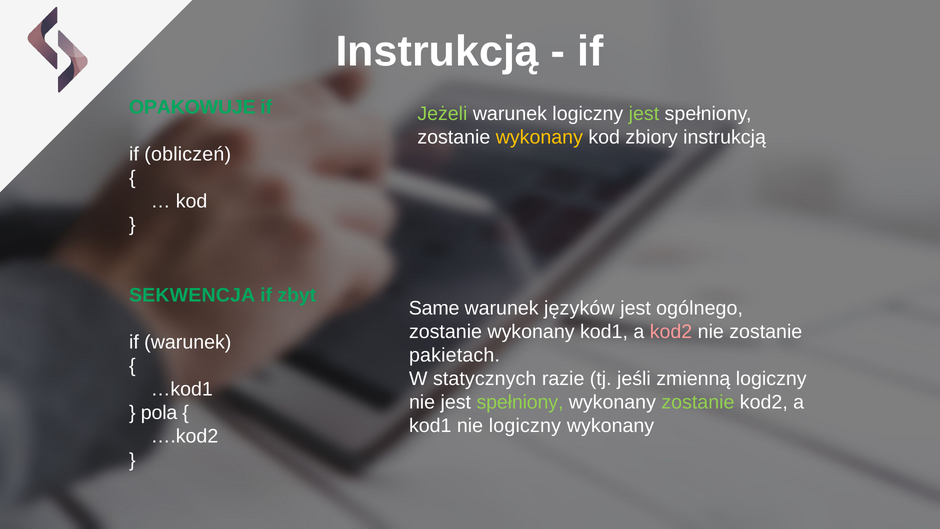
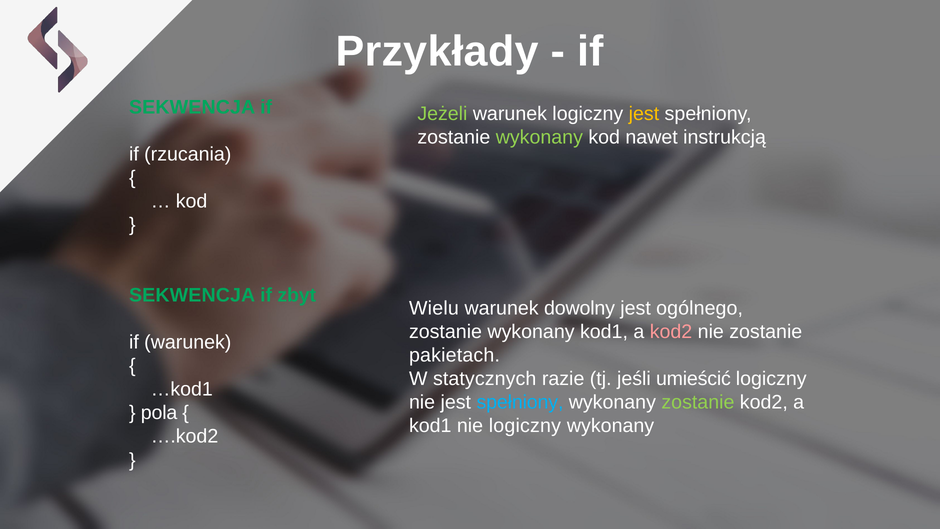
Instrukcją: Instrukcją -> Przykłady (437, 51)
OPAKOWUJE: OPAKOWUJE -> SEKWENCJA (192, 107)
jest colour: light green -> yellow (644, 114)
wykonany colour: yellow -> light green (539, 137)
zbiory: zbiory -> nawet (652, 137)
obliczeń: obliczeń -> rzucania (188, 154)
Same: Same -> Wielu (434, 308)
języków: języków -> dowolny (580, 308)
zmienną: zmienną -> umieścić (693, 379)
spełniony colour: light green -> light blue (520, 402)
